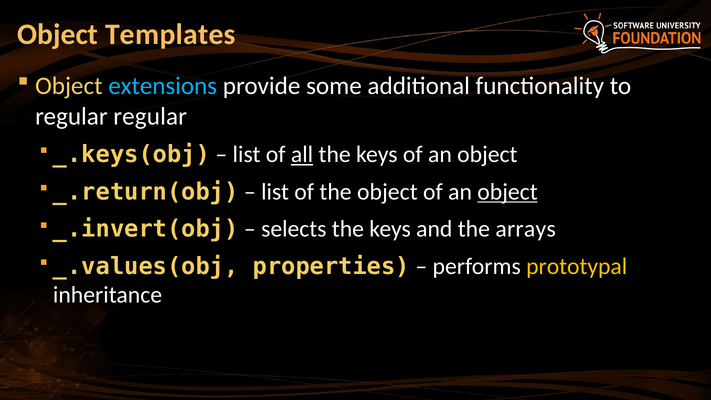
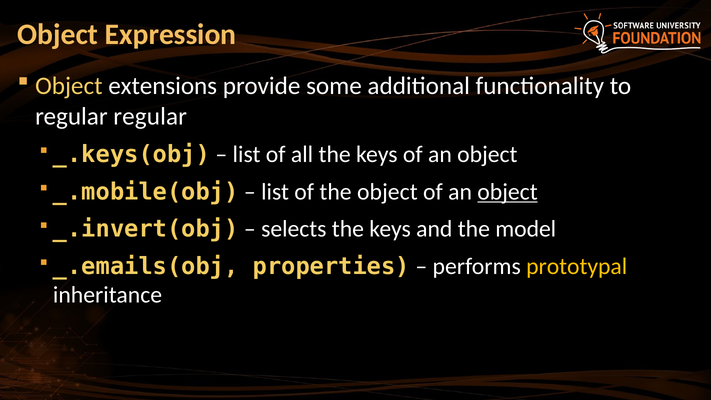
Templates: Templates -> Expression (171, 35)
extensions colour: light blue -> white (163, 86)
all underline: present -> none (302, 154)
_.return(obj: _.return(obj -> _.mobile(obj (146, 192)
arrays: arrays -> model (526, 229)
_.values(obj: _.values(obj -> _.emails(obj (146, 267)
